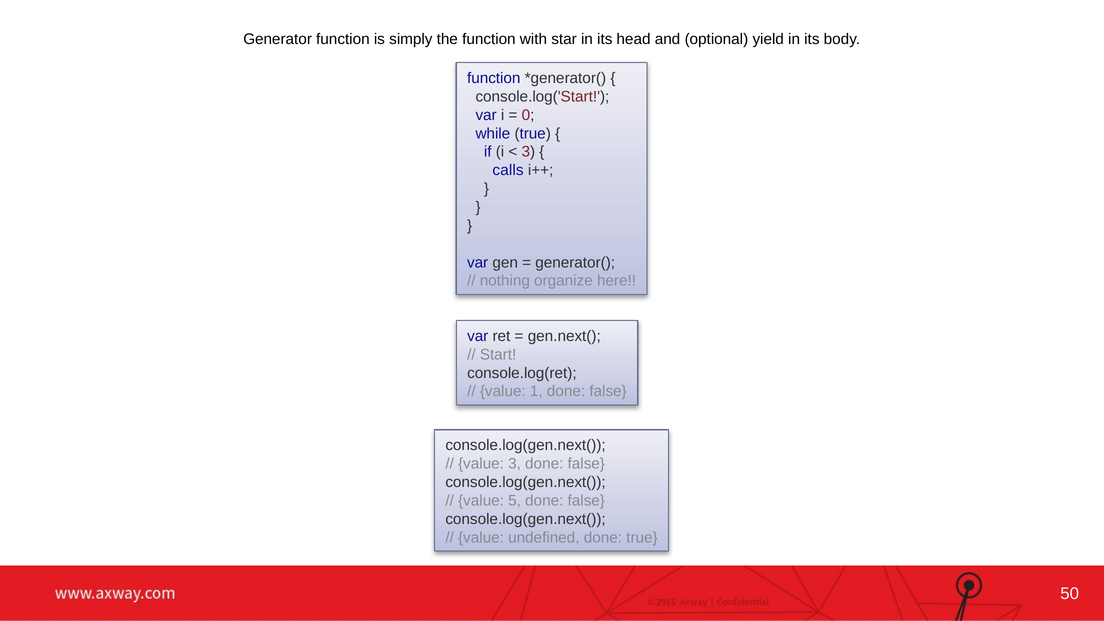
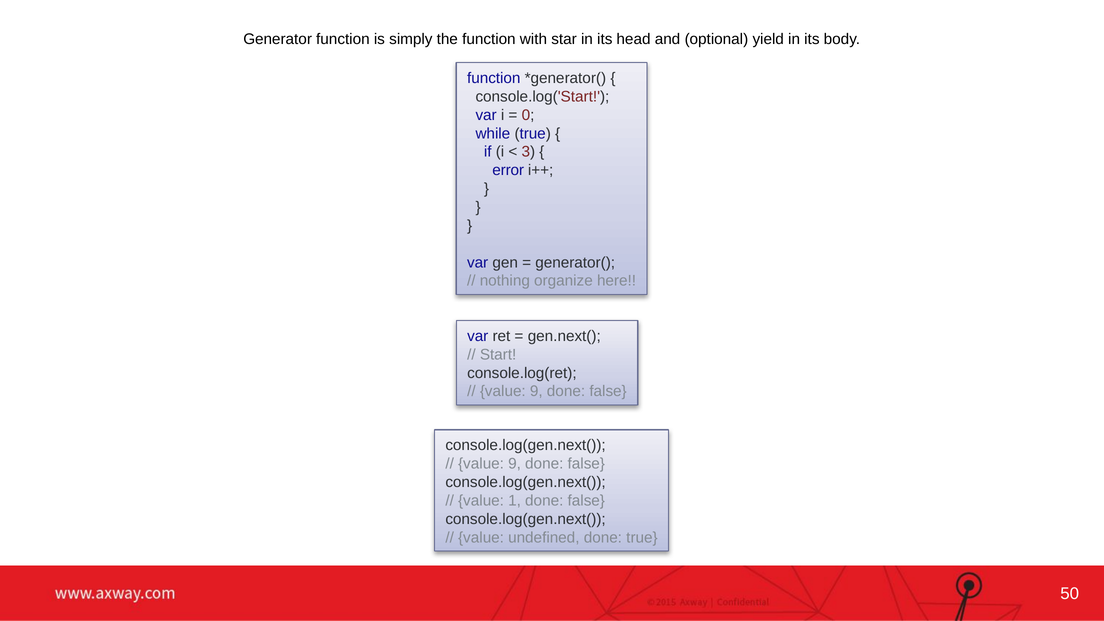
calls: calls -> error (508, 170)
1: 1 -> 9 (536, 391)
3: 3 -> 9 (515, 464)
5: 5 -> 1 (515, 501)
